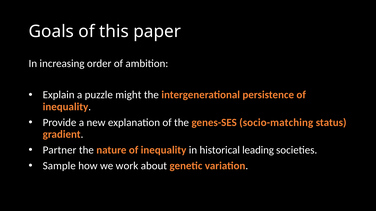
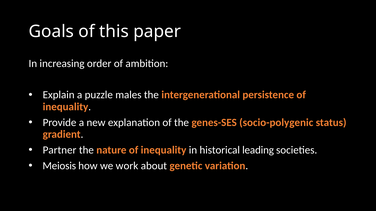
might: might -> males (128, 95)
socio-matching: socio-matching -> socio-polygenic (276, 123)
Sample: Sample -> Meiosis (59, 166)
